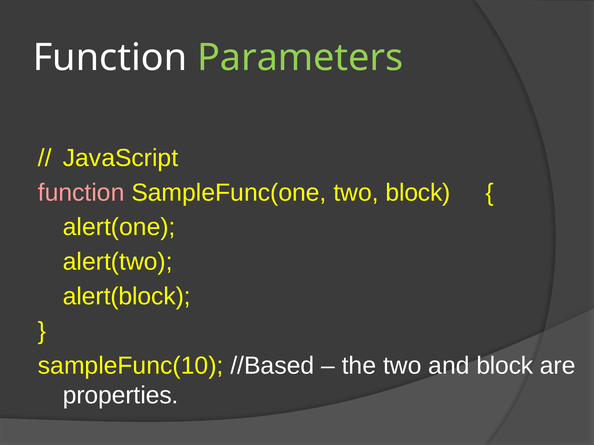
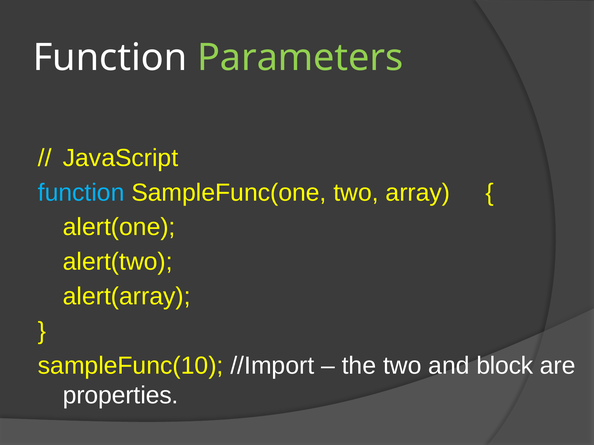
function colour: pink -> light blue (81, 193)
two block: block -> array (418, 193)
alert(block: alert(block -> alert(array (127, 297)
//Based: //Based -> //Import (272, 366)
